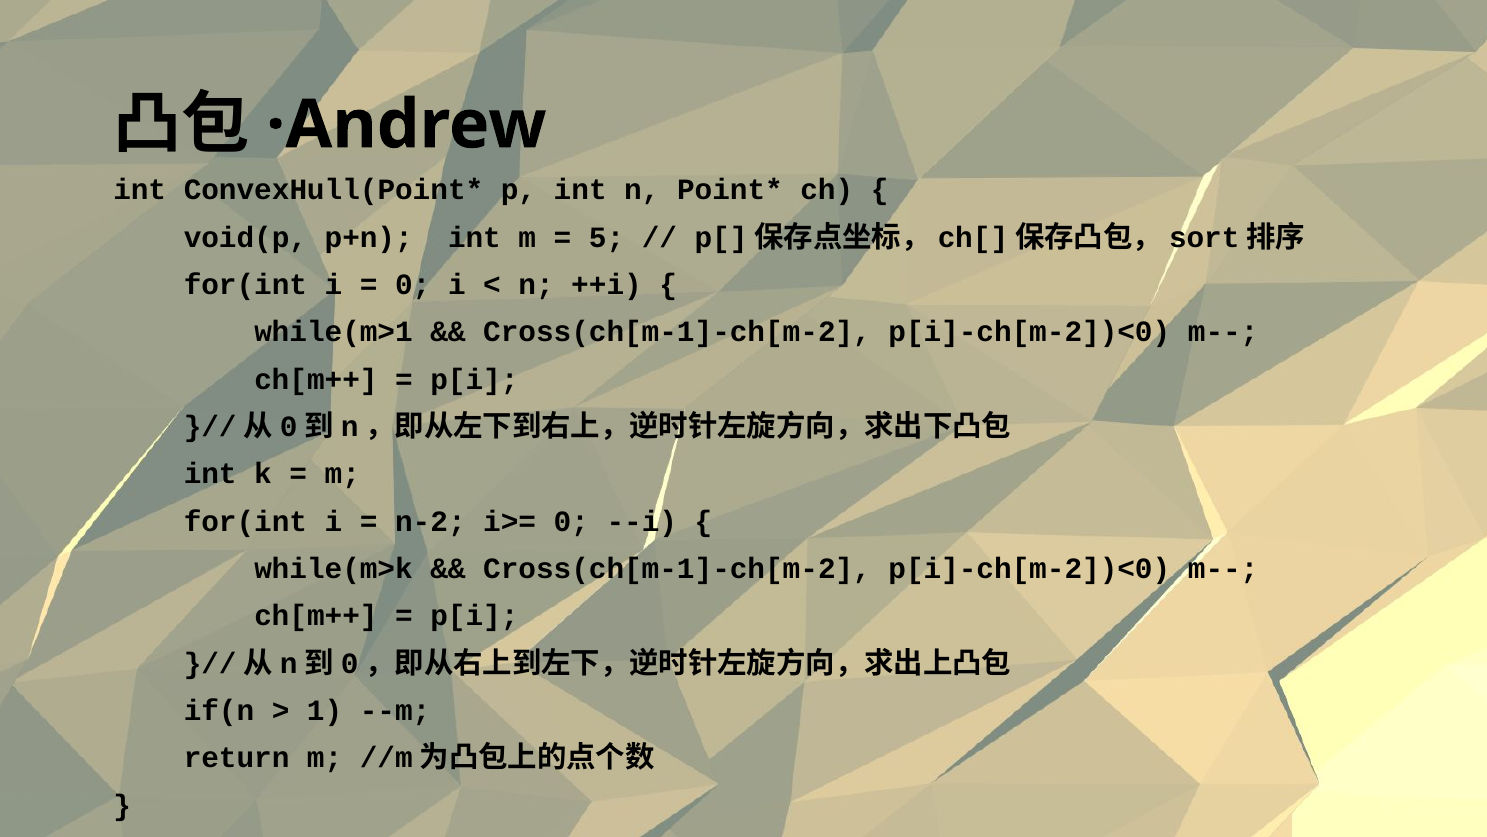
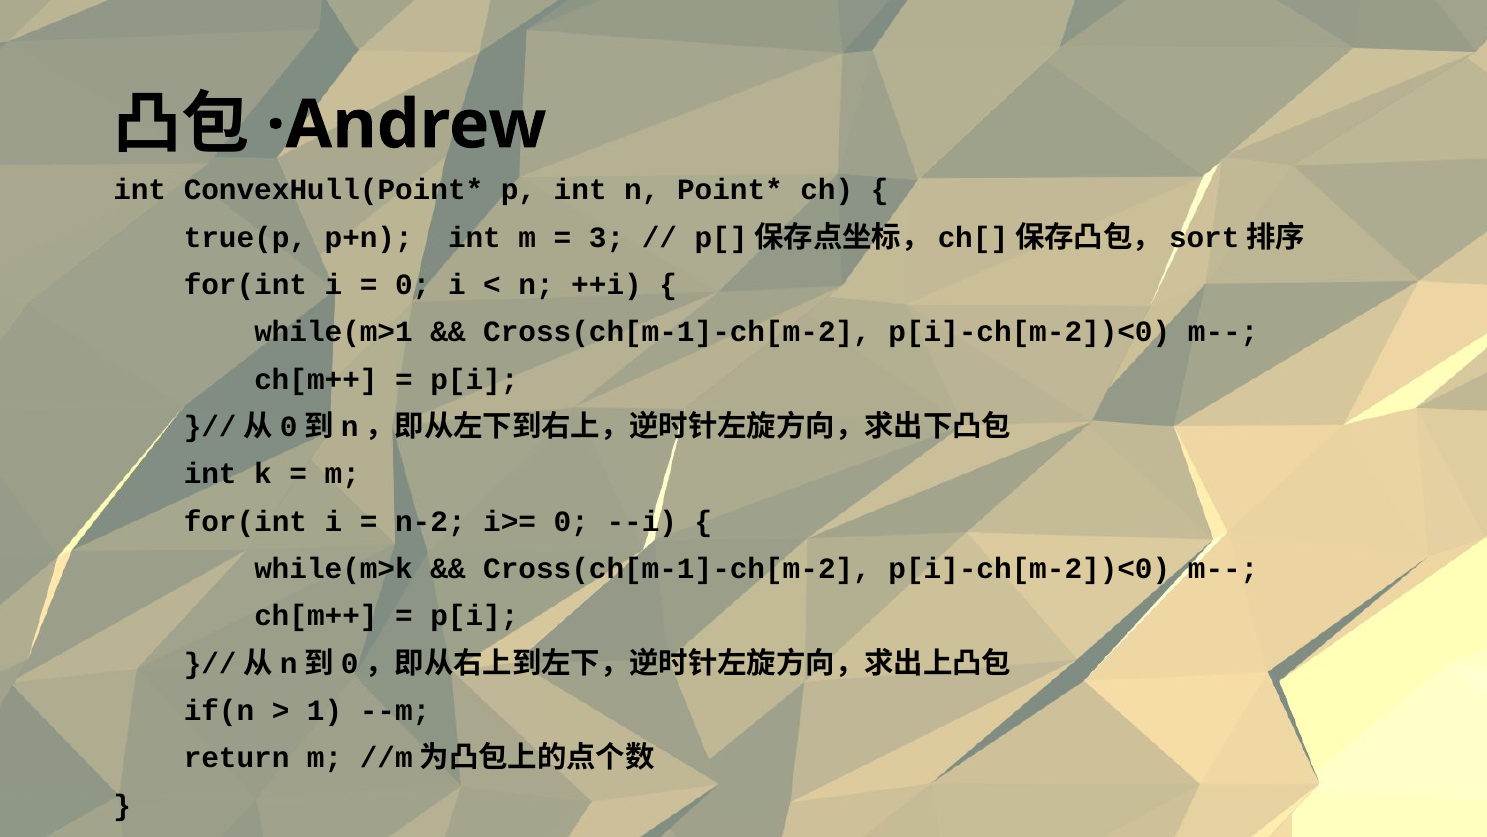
void(p: void(p -> true(p (245, 237)
5: 5 -> 3 (607, 237)
